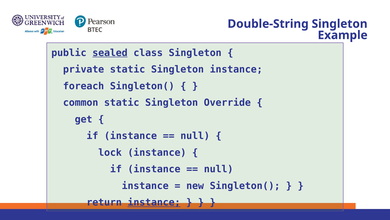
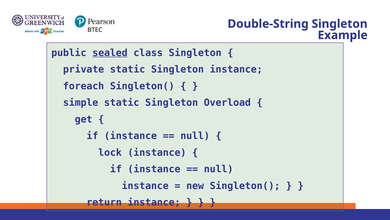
common: common -> simple (81, 102)
Override: Override -> Overload (227, 102)
instance underline: present -> none (154, 202)
